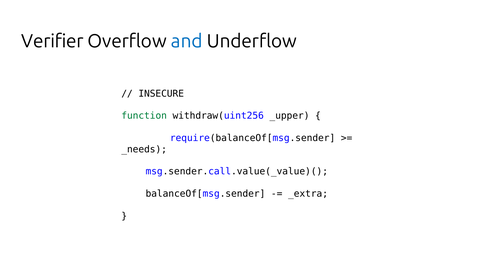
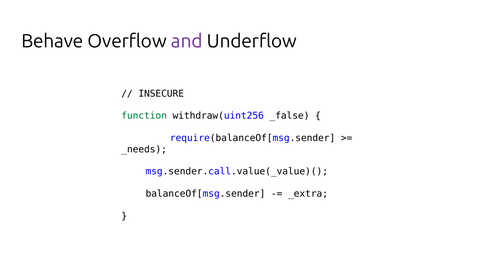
Verifier: Verifier -> Behave (52, 41)
and colour: blue -> purple (187, 41)
_upper: _upper -> _false (290, 115)
